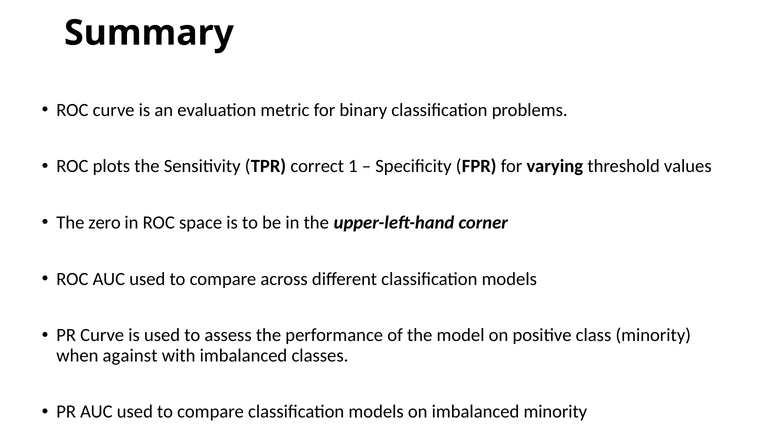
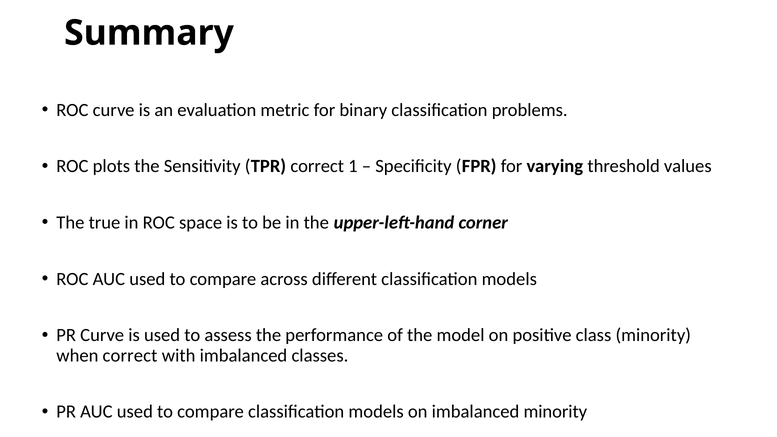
zero: zero -> true (104, 223)
when against: against -> correct (130, 355)
